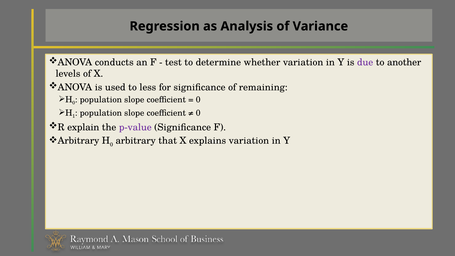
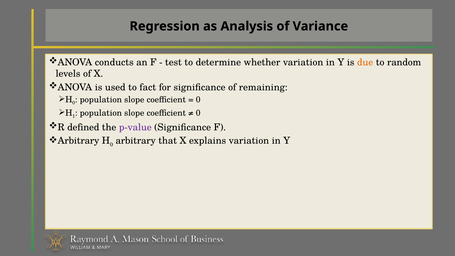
due colour: purple -> orange (365, 62)
another: another -> random (404, 62)
less: less -> fact (148, 87)
explain: explain -> defined (83, 127)
